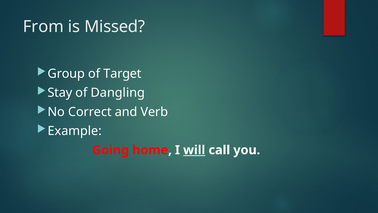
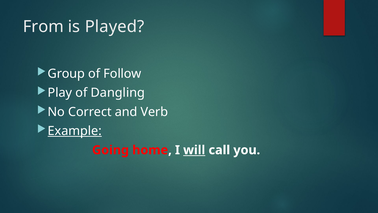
Missed: Missed -> Played (115, 27)
Target: Target -> Follow (122, 74)
Stay: Stay -> Play (60, 93)
Example underline: none -> present (75, 131)
